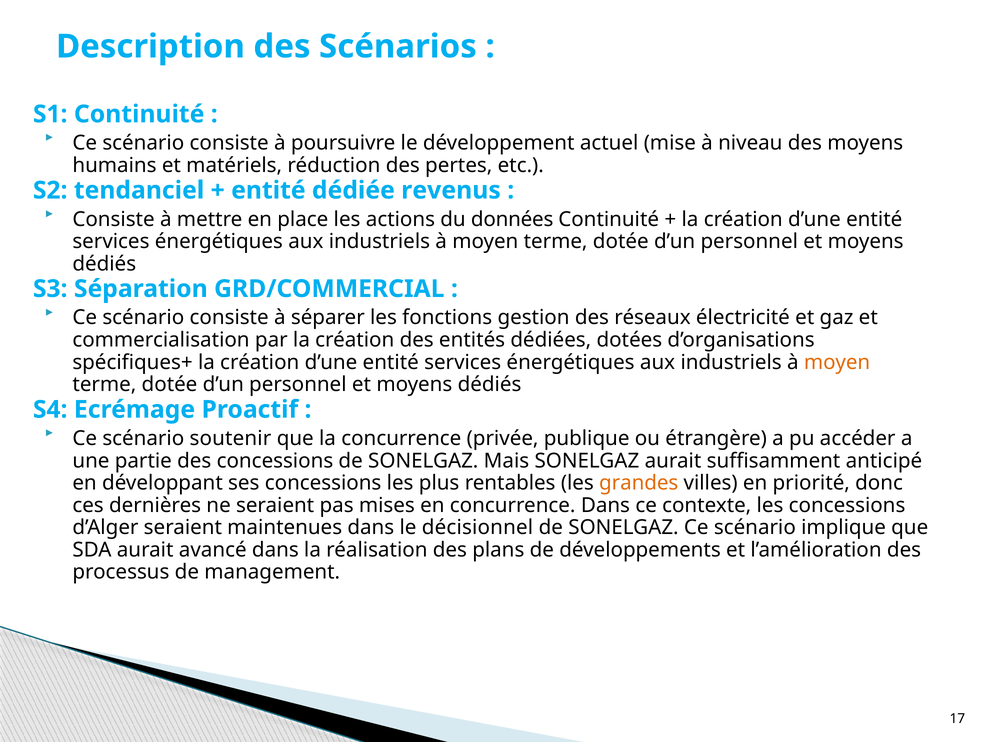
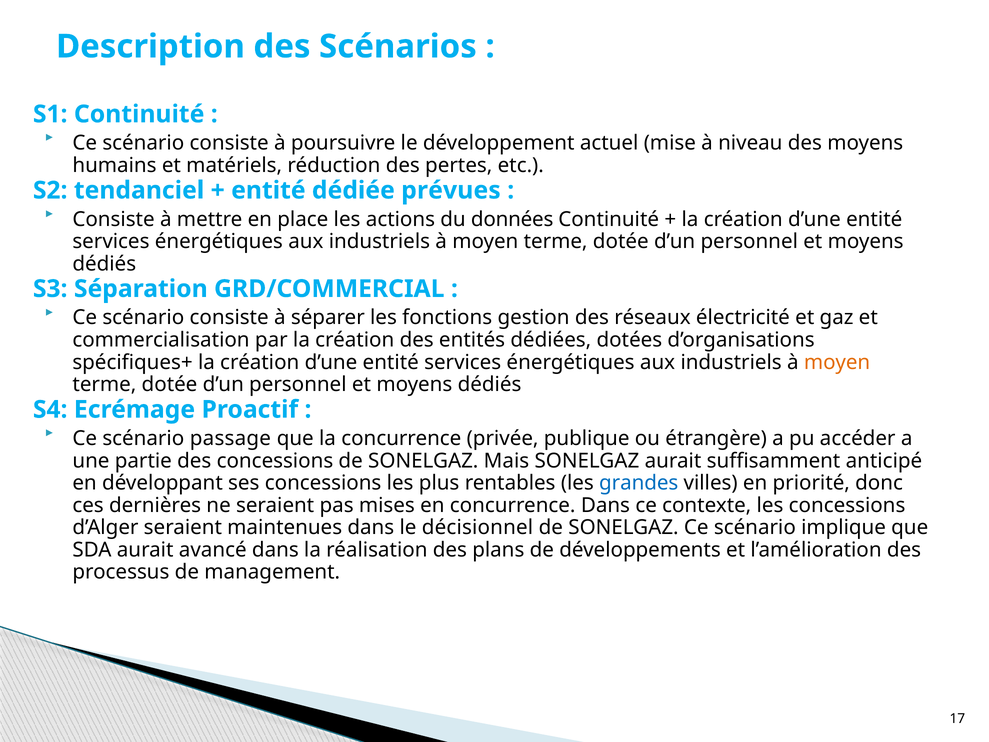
revenus: revenus -> prévues (451, 190)
soutenir: soutenir -> passage (230, 438)
grandes colour: orange -> blue (639, 483)
